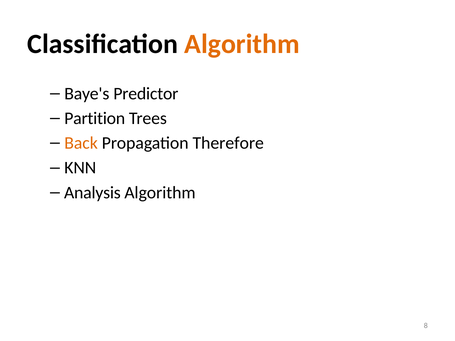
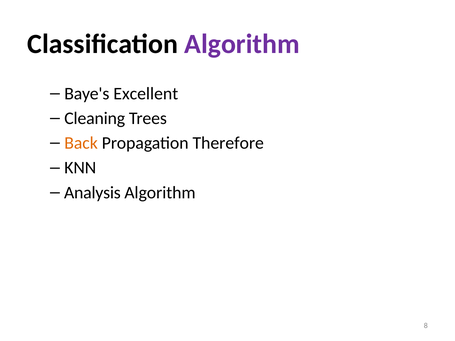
Algorithm colour: orange -> purple (242, 44)
Predictor: Predictor -> Excellent (146, 94)
Partition: Partition -> Cleaning (95, 118)
